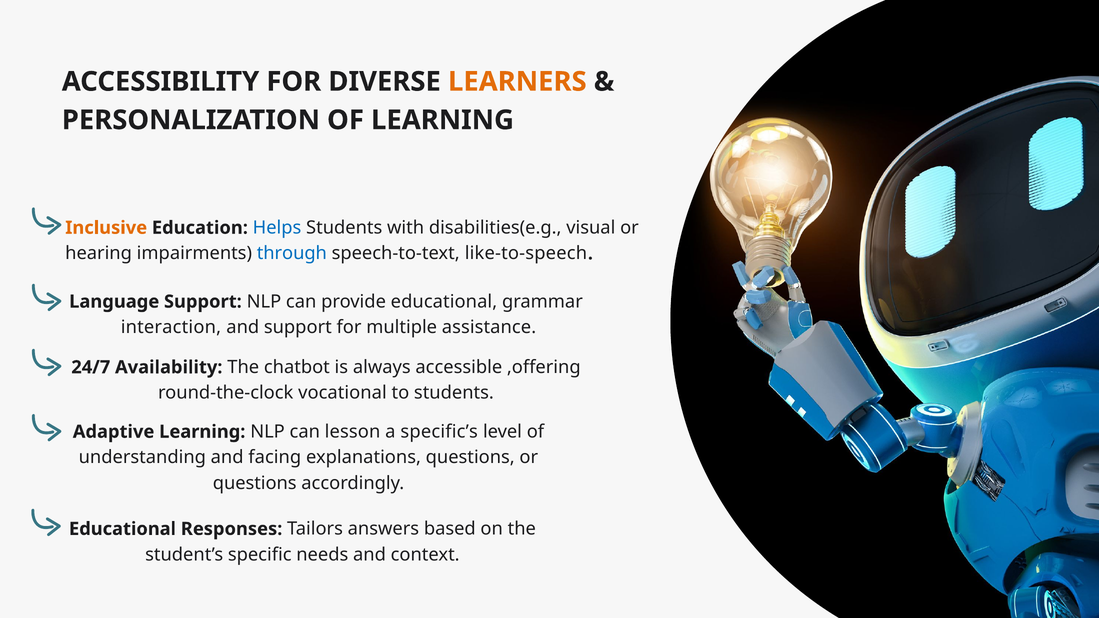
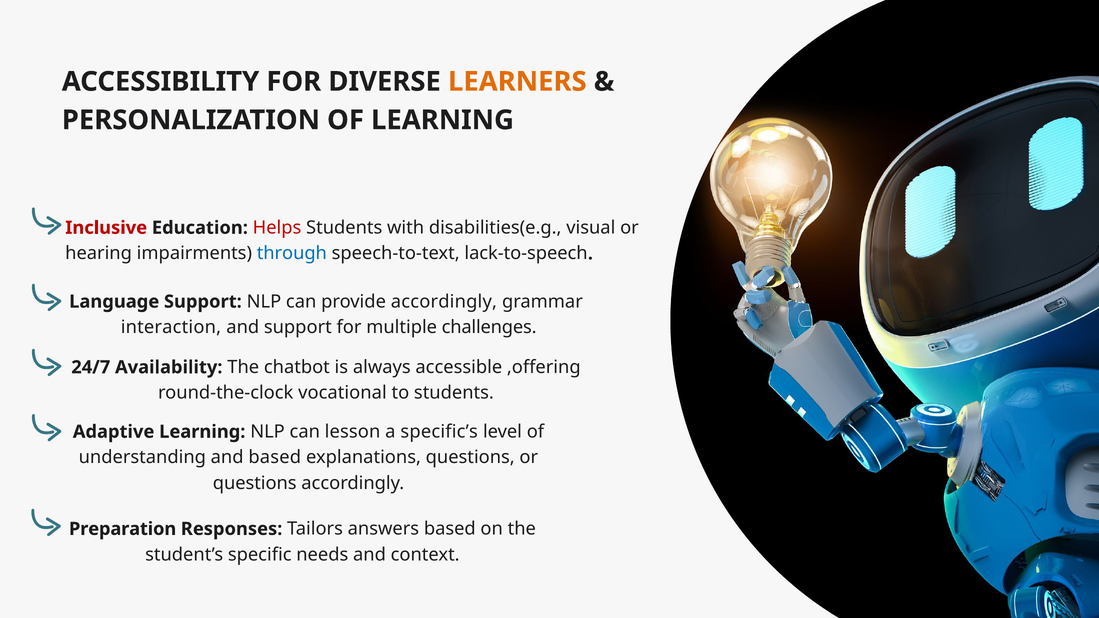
Inclusive colour: orange -> red (106, 228)
Helps colour: blue -> red (277, 228)
like-to-speech: like-to-speech -> lack-to-speech (526, 253)
provide educational: educational -> accordingly (444, 302)
assistance: assistance -> challenges (489, 327)
and facing: facing -> based (275, 458)
Educational: Educational -> Preparation (123, 529)
